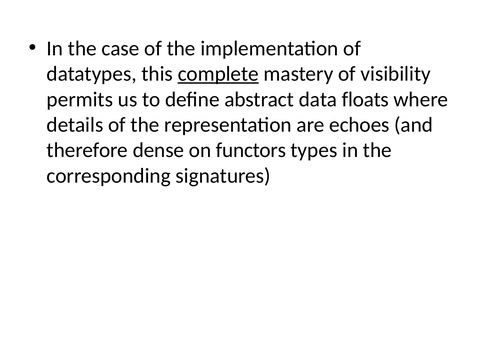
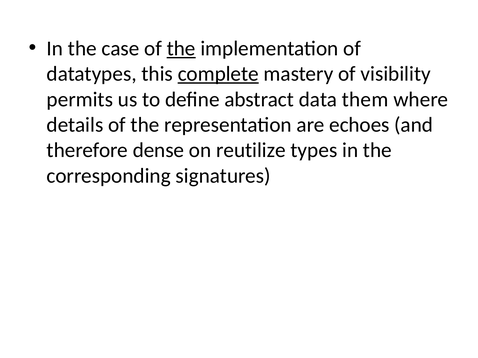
the underline: none -> present (181, 48)
floats: floats -> them (365, 99)
functors: functors -> reutilize (251, 150)
